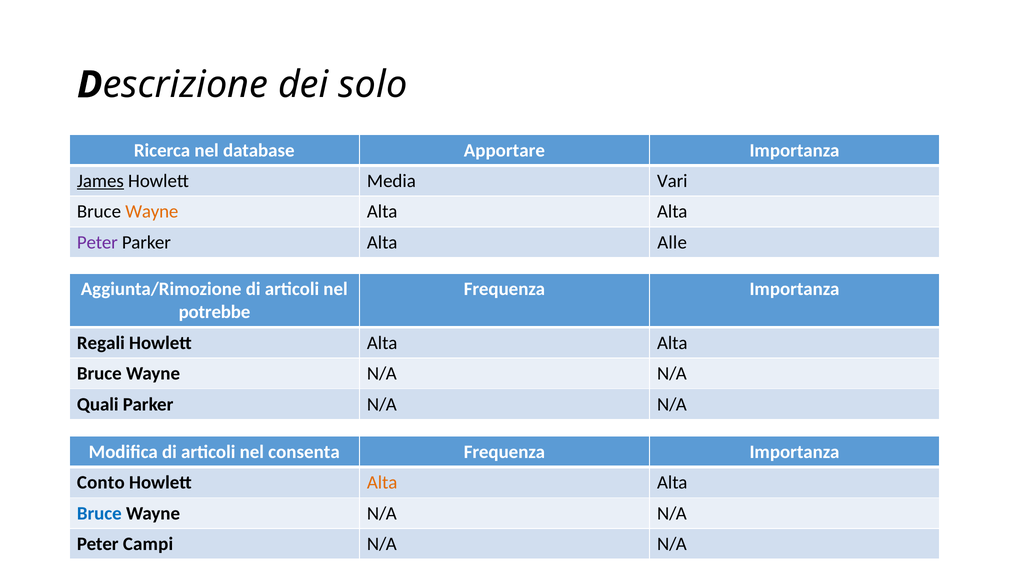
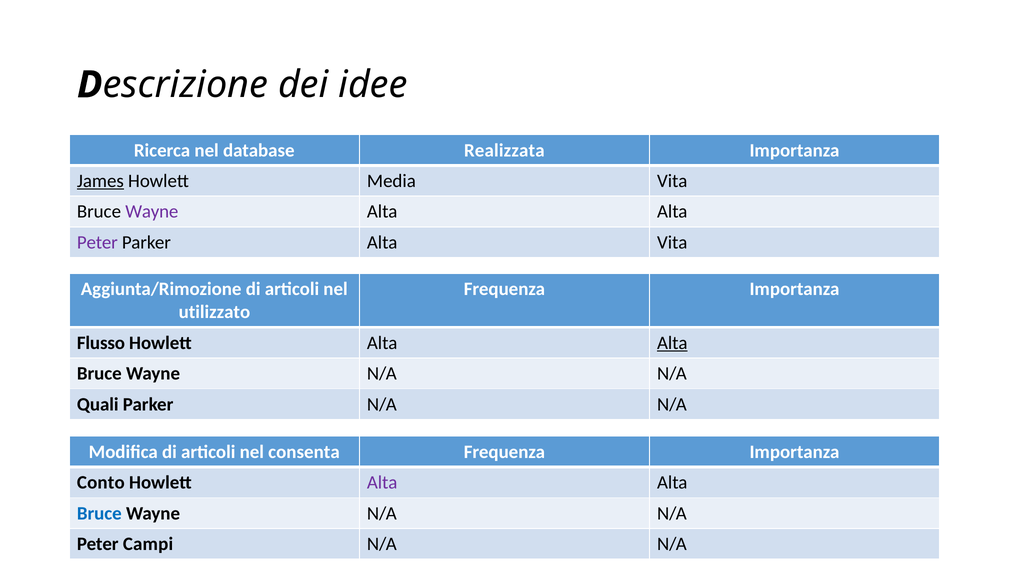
solo: solo -> idee (373, 85)
Apportare: Apportare -> Realizzata (504, 150)
Media Vari: Vari -> Vita (672, 181)
Wayne colour: orange -> purple (152, 212)
Alta Alle: Alle -> Vita (672, 242)
potrebbe: potrebbe -> utilizzato (214, 312)
Regali: Regali -> Flusso (101, 343)
Alta underline: none -> present (672, 343)
Alta colour: orange -> purple (382, 482)
